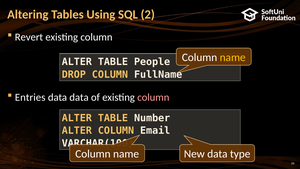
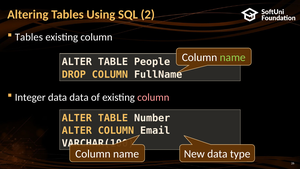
Revert: Revert -> Tables (29, 37)
name colour: yellow -> light green (233, 57)
Entries: Entries -> Integer (30, 97)
